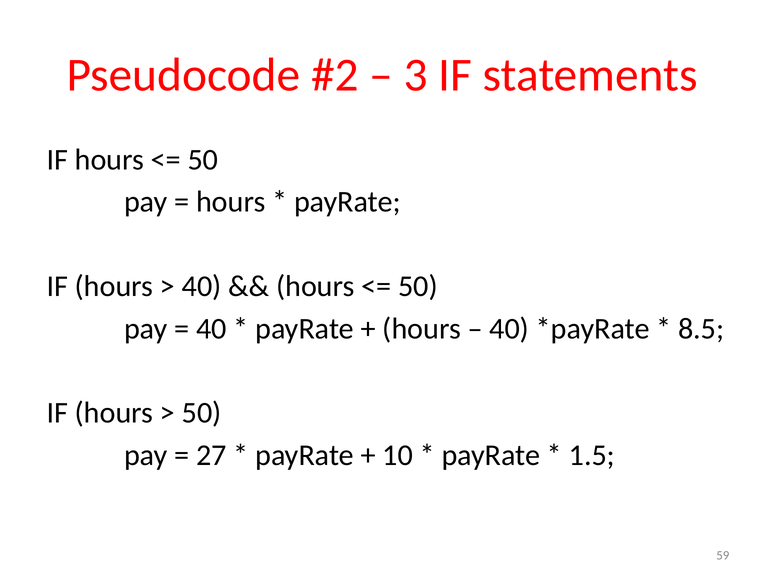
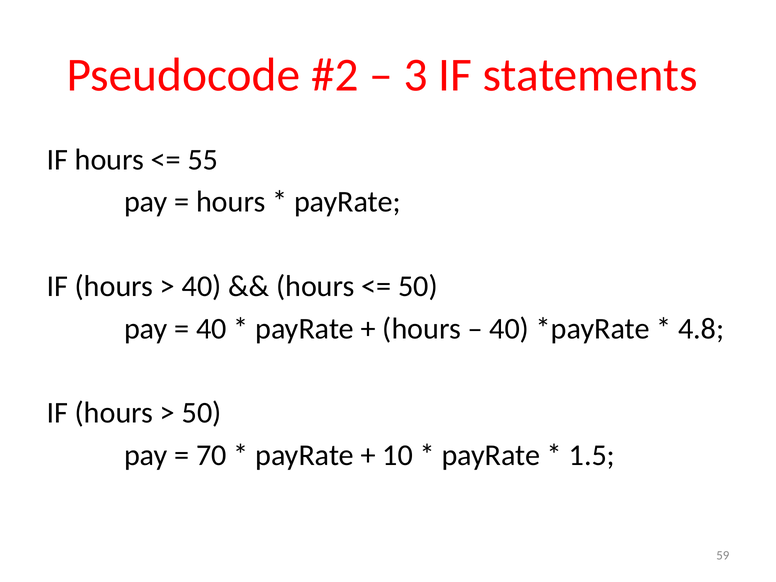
50: 50 -> 55 (203, 160)
8.5: 8.5 -> 4.8 (701, 329)
27: 27 -> 70 (211, 455)
